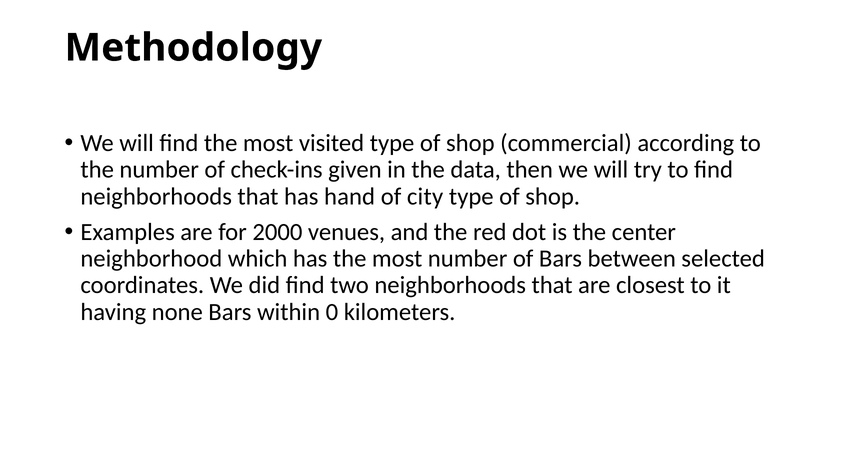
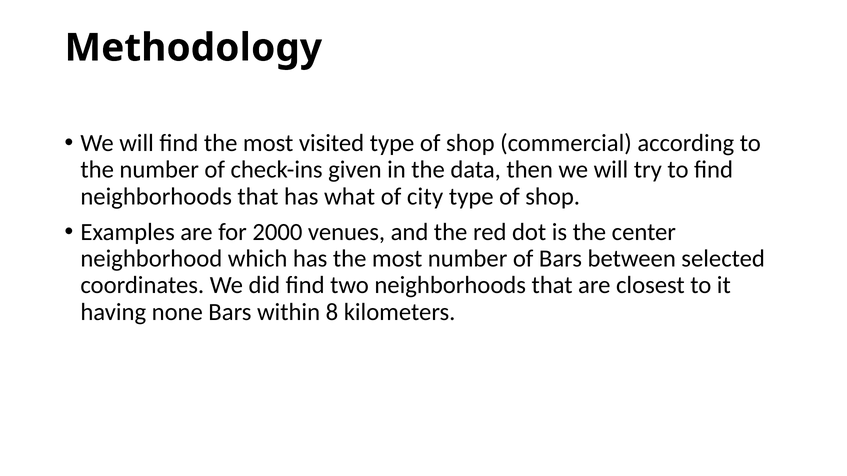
hand: hand -> what (350, 197)
0: 0 -> 8 (332, 312)
